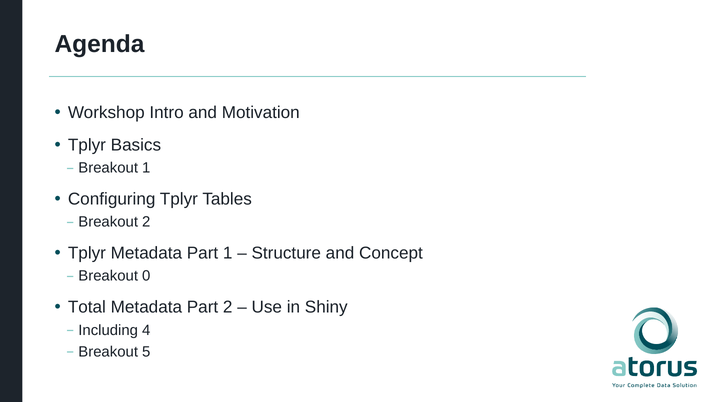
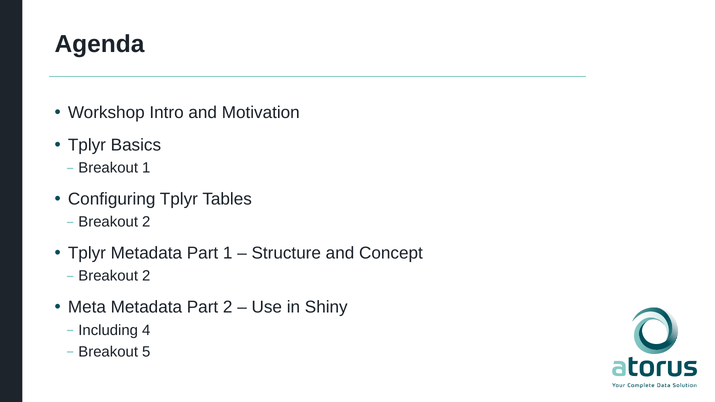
0: 0 -> 2 (146, 276)
Total: Total -> Meta (87, 307)
